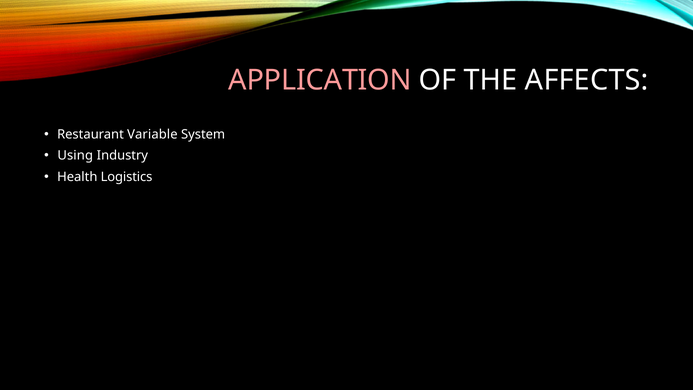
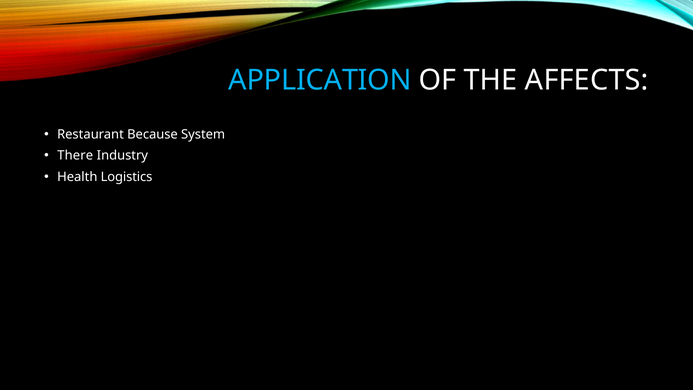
APPLICATION colour: pink -> light blue (320, 80)
Variable: Variable -> Because (152, 134)
Using: Using -> There (75, 156)
